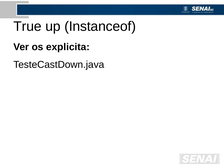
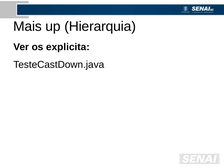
True: True -> Mais (28, 26)
Instanceof: Instanceof -> Hierarquia (100, 26)
